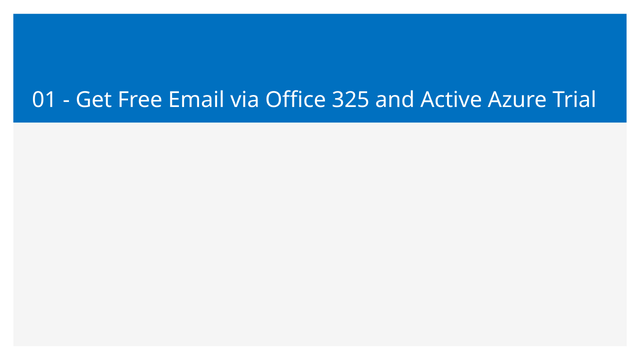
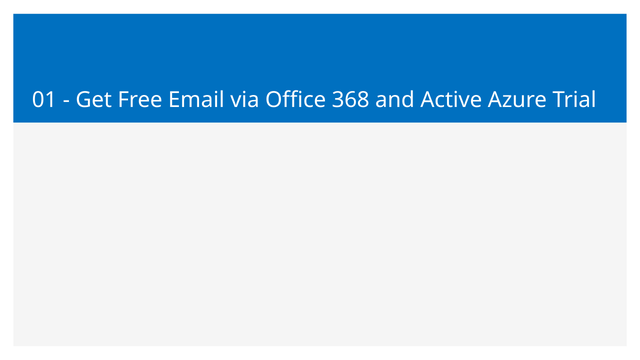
325: 325 -> 368 (351, 100)
